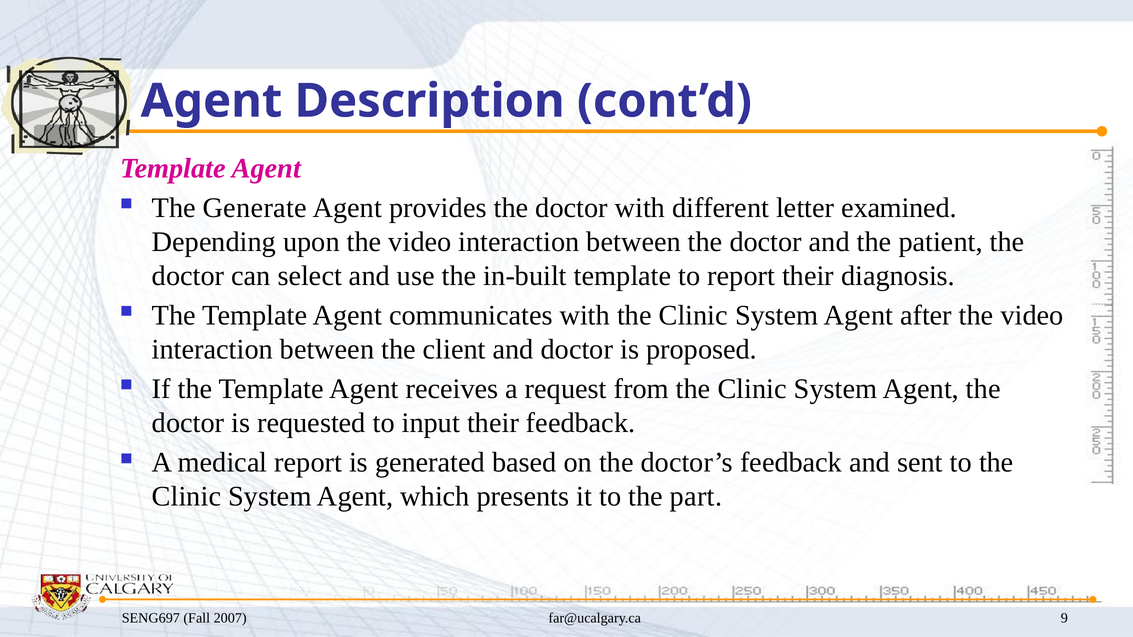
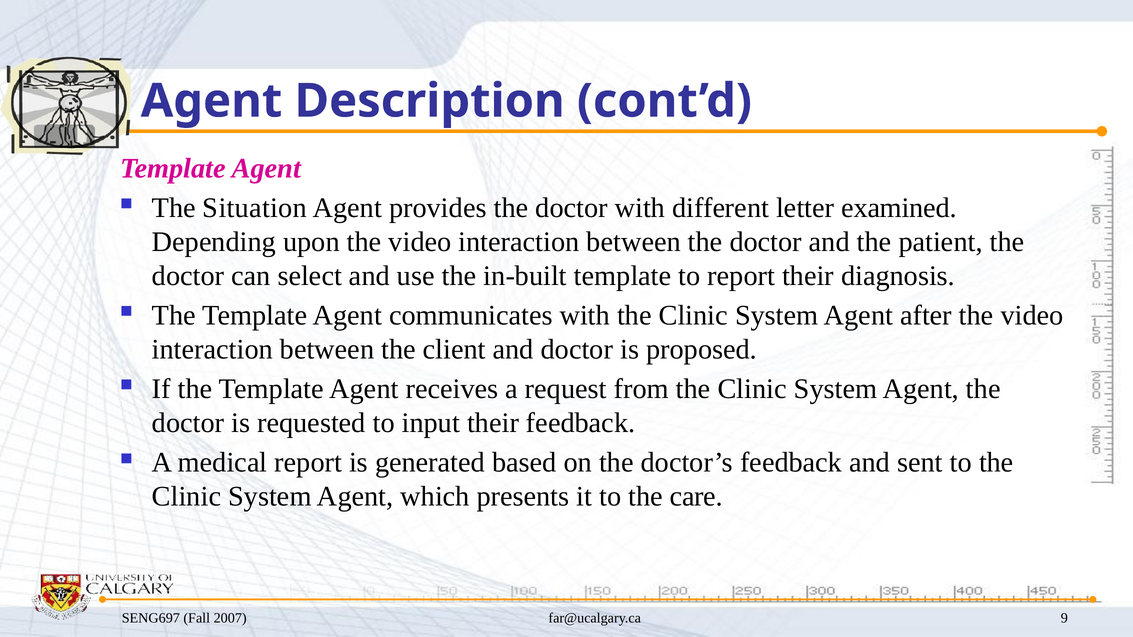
Generate: Generate -> Situation (255, 208)
part: part -> care (696, 497)
